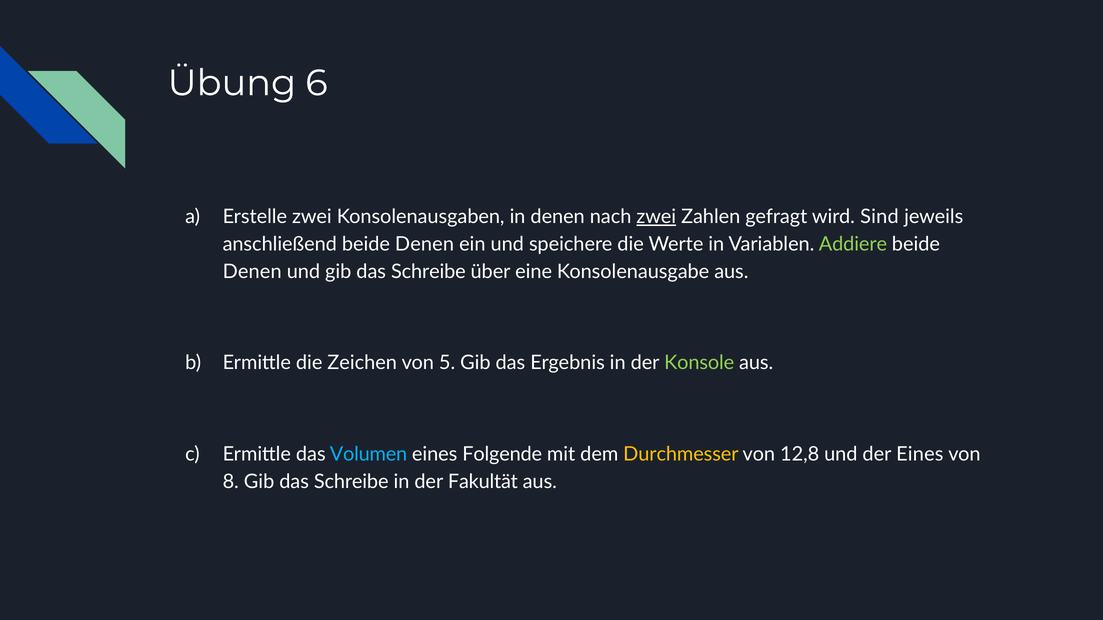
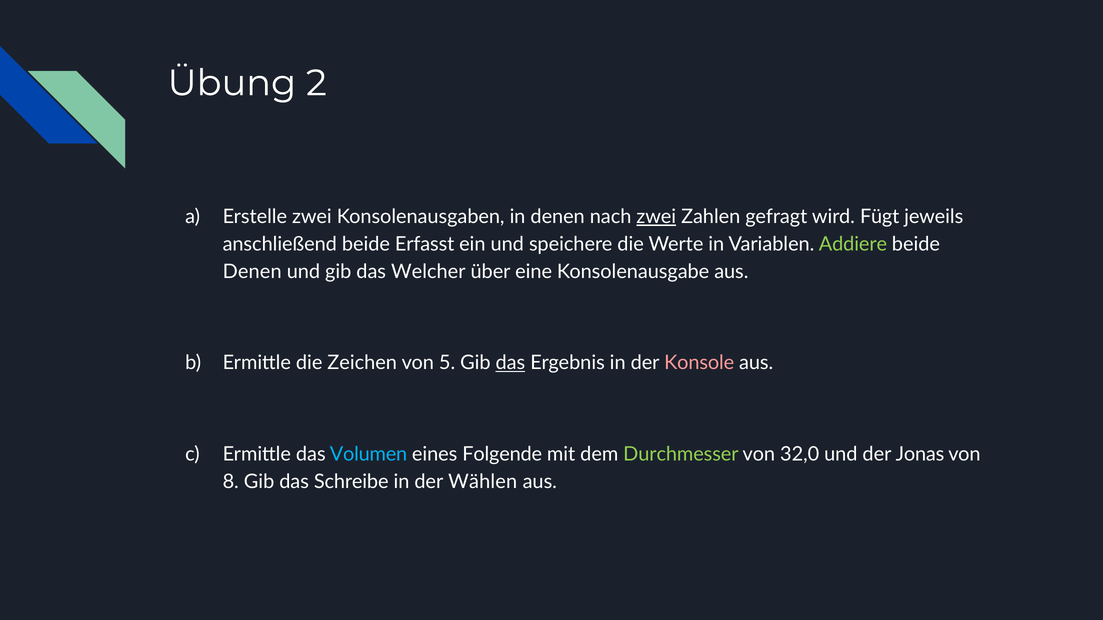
6: 6 -> 2 (316, 83)
Sind: Sind -> Fügt (880, 217)
anschließend beide Denen: Denen -> Erfasst (425, 244)
und gib das Schreibe: Schreibe -> Welcher (428, 272)
das underline: none -> present (510, 363)
Konsole colour: light green -> pink (699, 363)
Durchmesser colour: yellow -> light green (681, 455)
12,8: 12,8 -> 32,0 (800, 455)
der Eines: Eines -> Jonas (920, 455)
Fakultät: Fakultät -> Wählen (483, 482)
